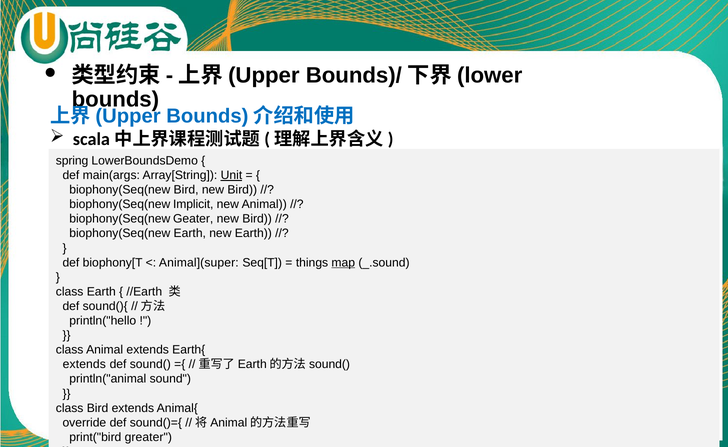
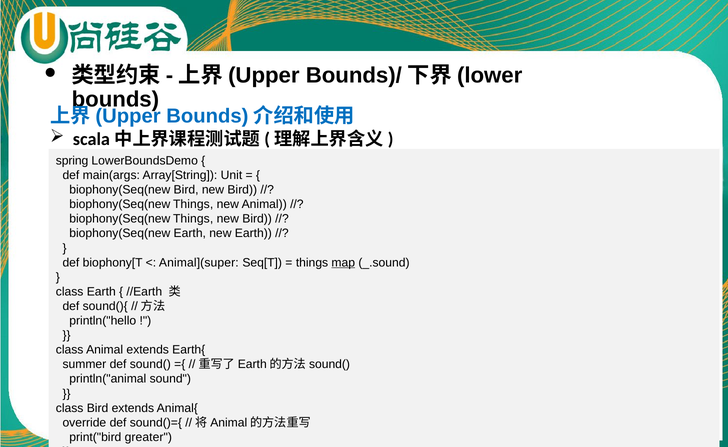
Unit underline: present -> none (231, 175)
Implicit: Implicit -> Things (193, 204)
Geater: Geater -> Things (193, 219)
extends: extends -> summer (84, 365)
